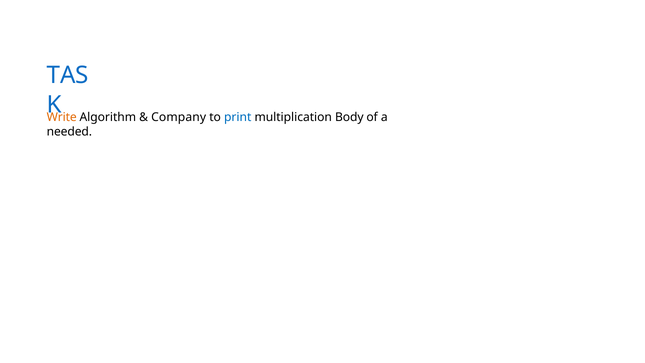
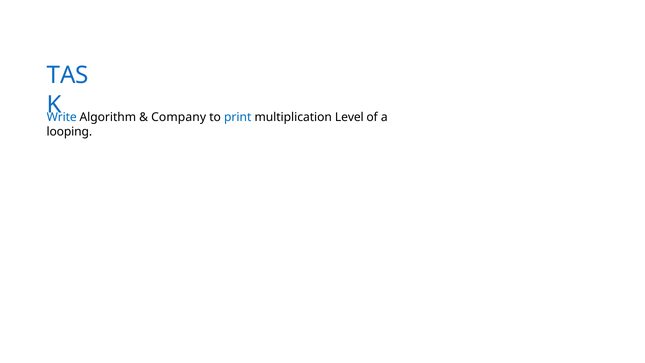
Write colour: orange -> blue (62, 117)
Body: Body -> Level (349, 117)
needed: needed -> looping (69, 132)
